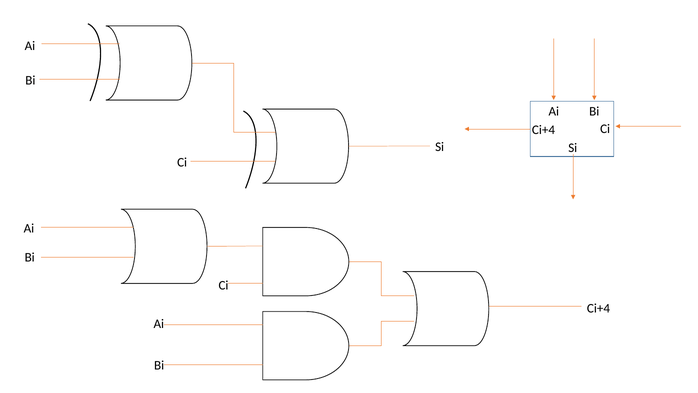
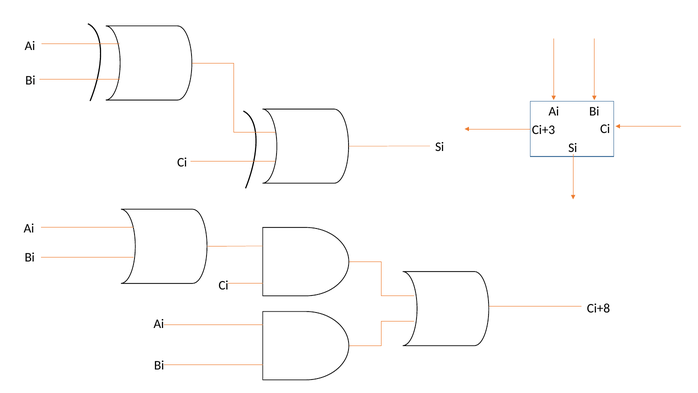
Ci+4: Ci+4 -> Ci+3 (544, 130)
Ci+4: Ci+4 -> Ci+8 (598, 308)
